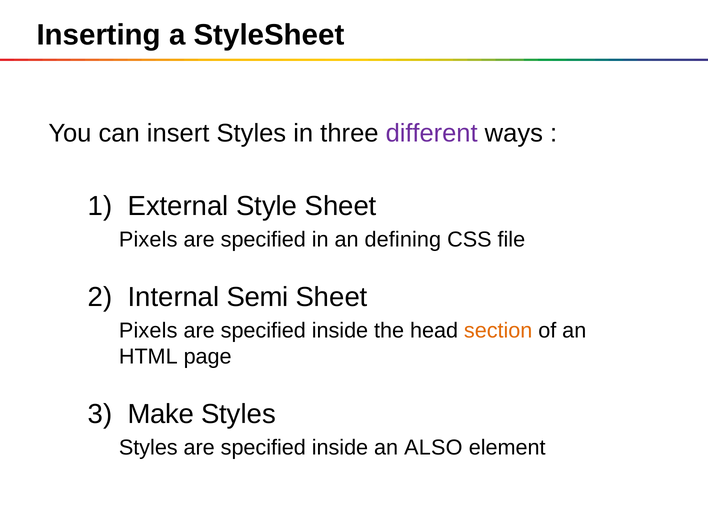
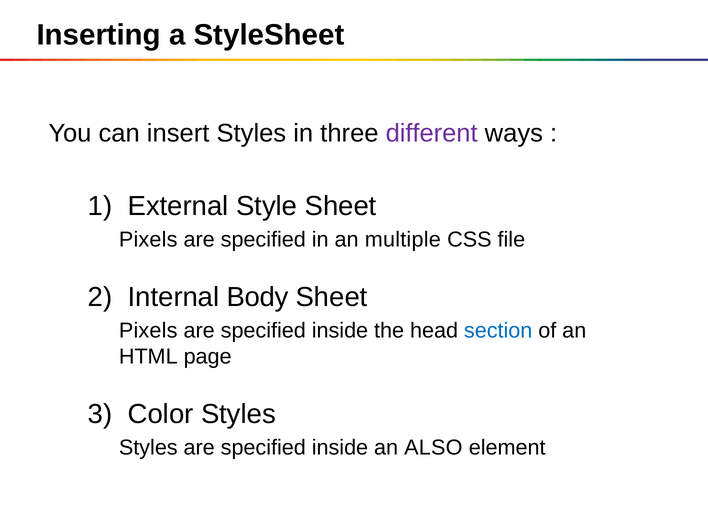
defining: defining -> multiple (403, 240)
Semi: Semi -> Body (258, 297)
section colour: orange -> blue (498, 331)
Make: Make -> Color (161, 414)
